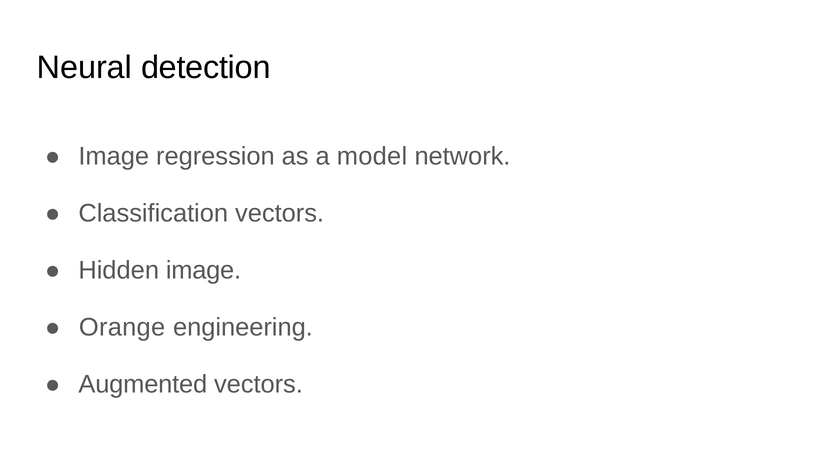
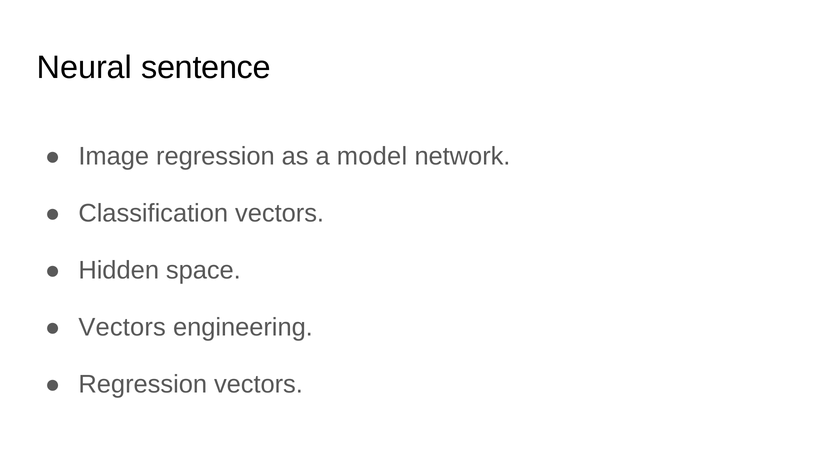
detection: detection -> sentence (206, 68)
Hidden image: image -> space (203, 271)
Orange: Orange -> Vectors (122, 328)
Augmented: Augmented -> Regression (143, 385)
